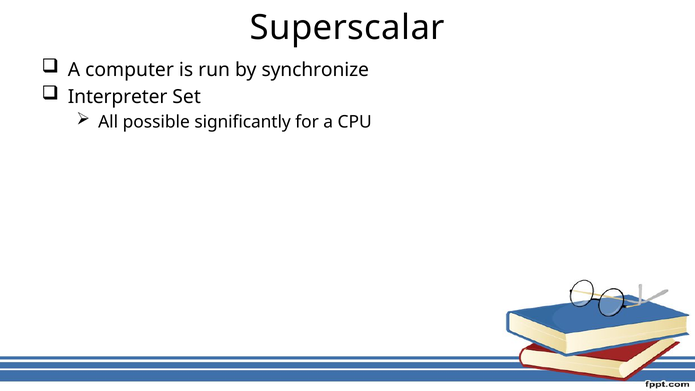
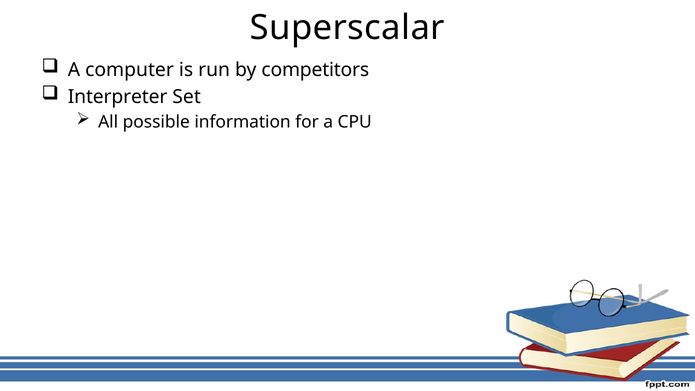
synchronize: synchronize -> competitors (315, 70)
significantly: significantly -> information (243, 122)
